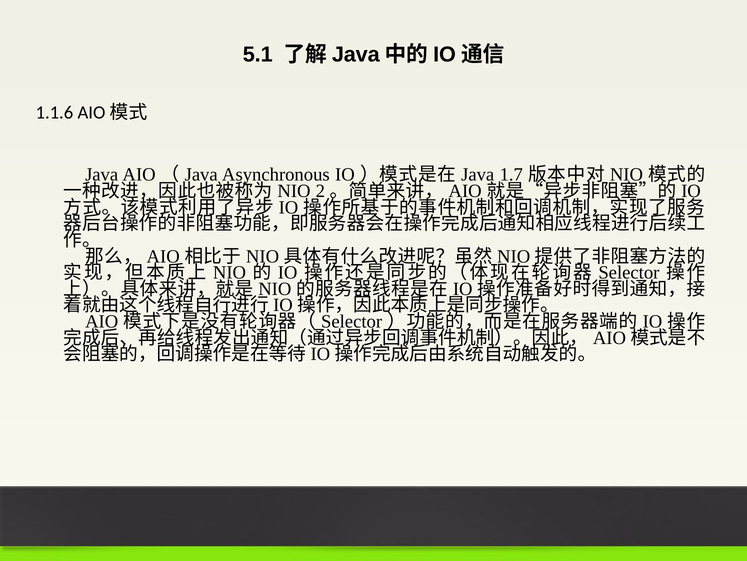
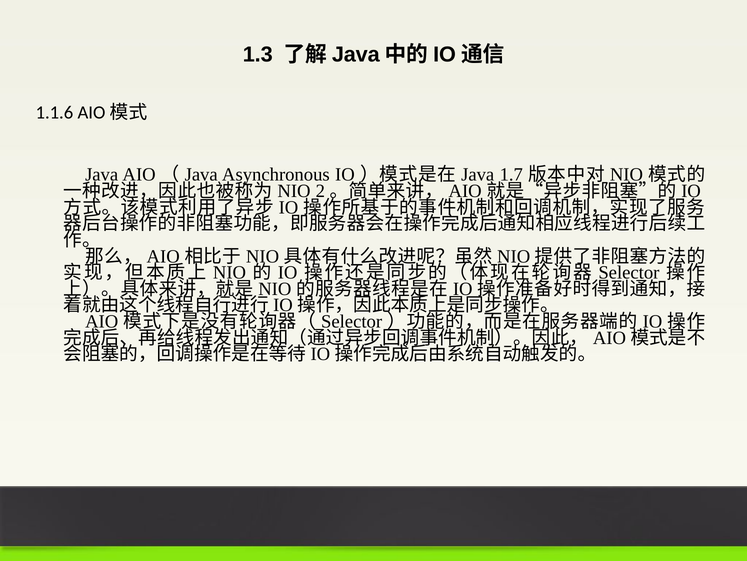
5.1: 5.1 -> 1.3 (258, 55)
